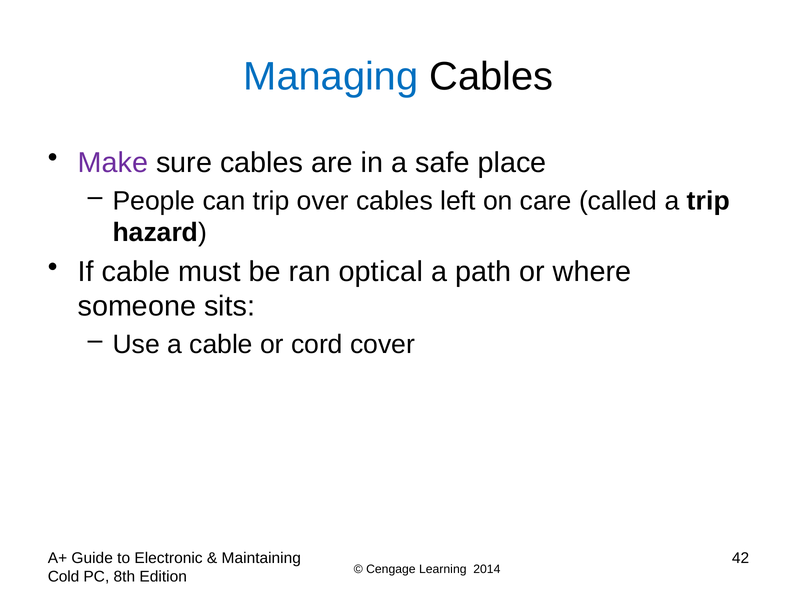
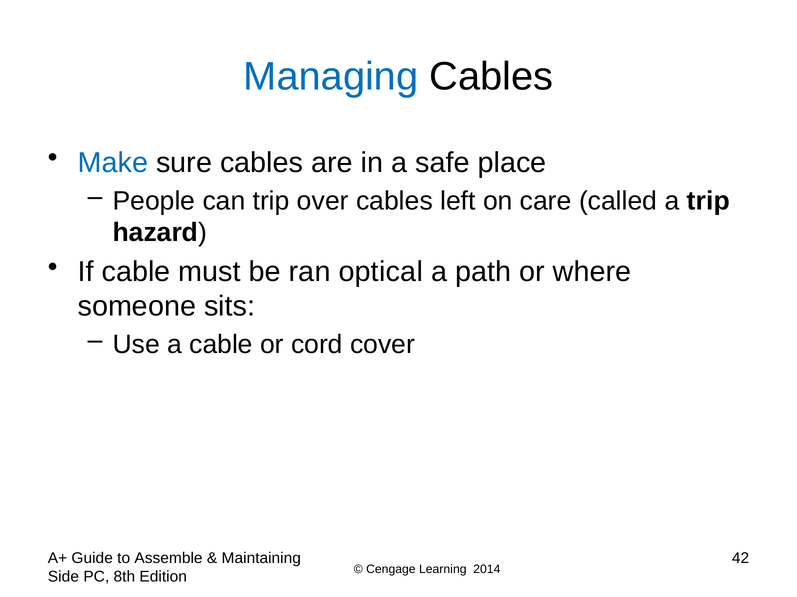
Make colour: purple -> blue (113, 163)
Electronic: Electronic -> Assemble (169, 559)
Cold: Cold -> Side (63, 577)
